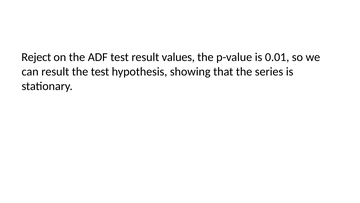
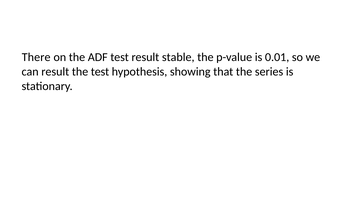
Reject: Reject -> There (36, 57)
values: values -> stable (178, 57)
